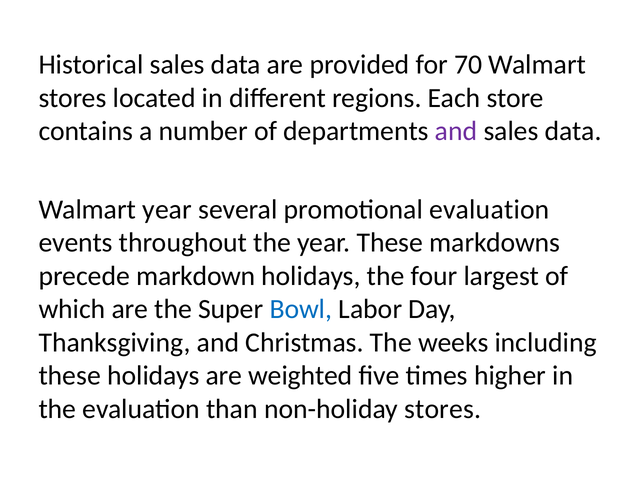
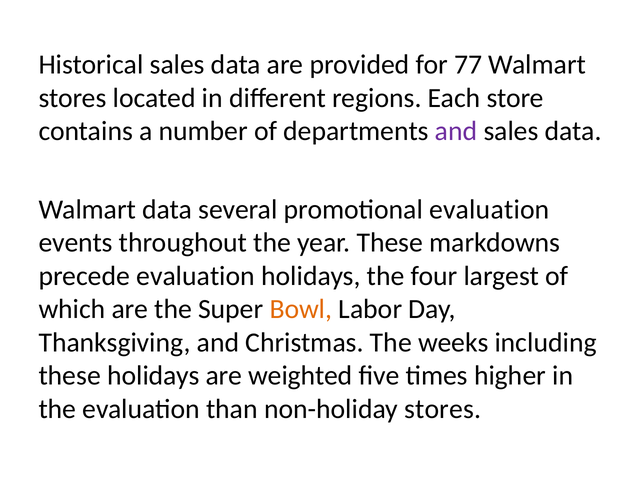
70: 70 -> 77 (468, 65)
Walmart year: year -> data (167, 209)
precede markdown: markdown -> evaluation (196, 276)
Bowl colour: blue -> orange (301, 309)
